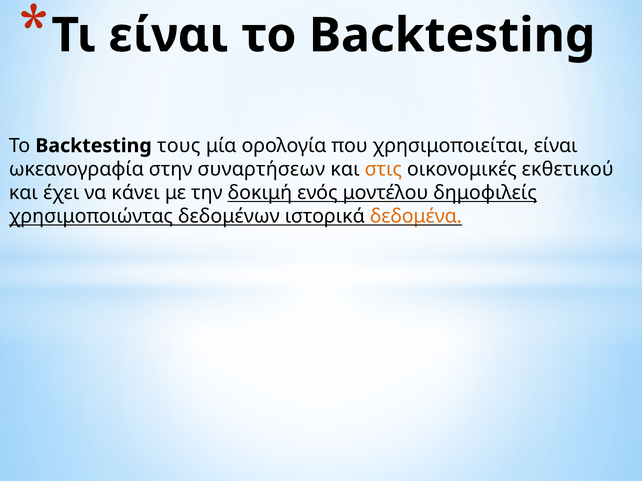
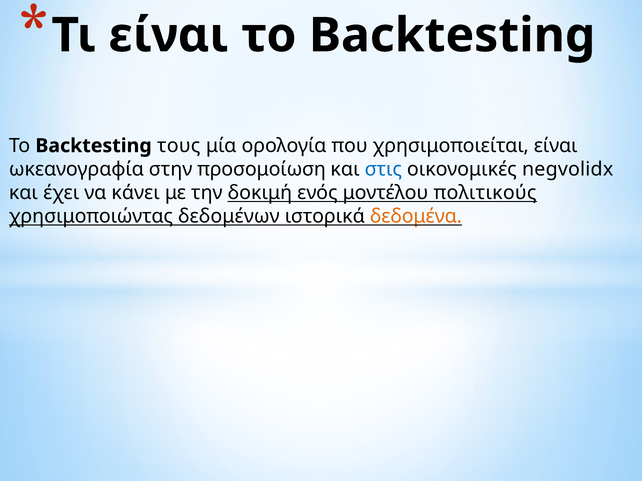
συναρτήσεων: συναρτήσεων -> προσομοίωση (262, 169)
στις colour: orange -> blue (383, 169)
εκθετικού: εκθετικού -> negvolidx (568, 169)
δημοφιλείς: δημοφιλείς -> πολιτικούς (485, 193)
